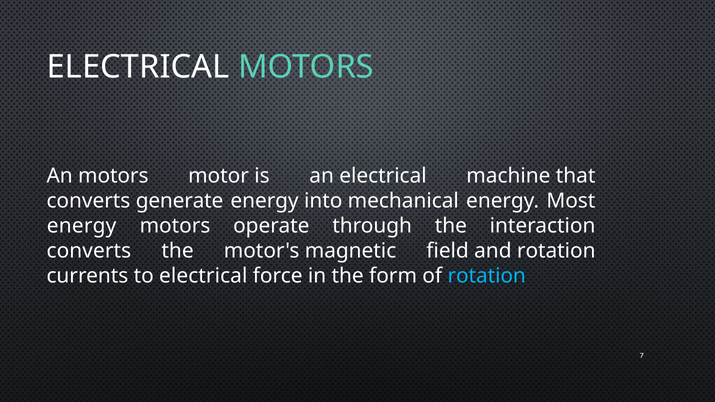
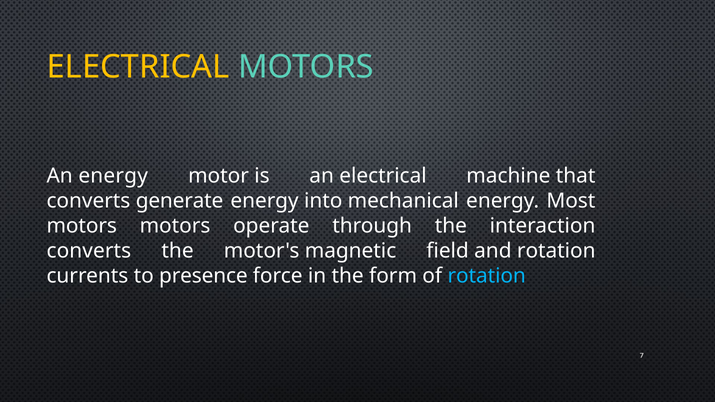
ELECTRICAL colour: white -> yellow (138, 67)
An motors: motors -> energy (113, 176)
energy: energy -> motors (82, 226)
to electrical: electrical -> presence (203, 276)
